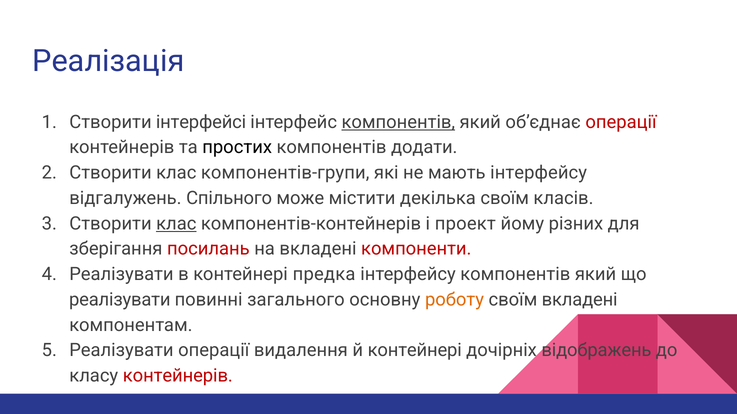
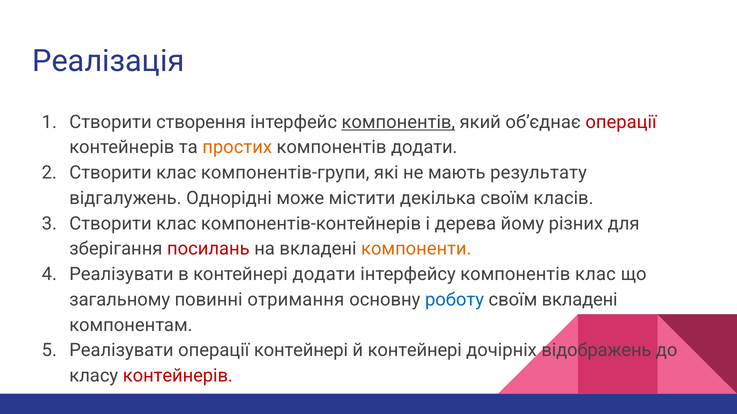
інтерфейсі: інтерфейсі -> створення (201, 122)
простих colour: black -> orange (237, 148)
мають інтерфейсу: інтерфейсу -> результату (539, 173)
Спільного: Спільного -> Однорідні (229, 198)
клас underline: present -> none (176, 224)
проект: проект -> дерева (465, 224)
компоненти colour: red -> orange (416, 249)
контейнері предка: предка -> додати (324, 275)
інтерфейсу компонентів який: який -> клас (595, 275)
реалізувати: реалізувати -> загальному (120, 300)
загального: загального -> отримання (296, 300)
роботу colour: orange -> blue (455, 300)
операції видалення: видалення -> контейнері (301, 351)
